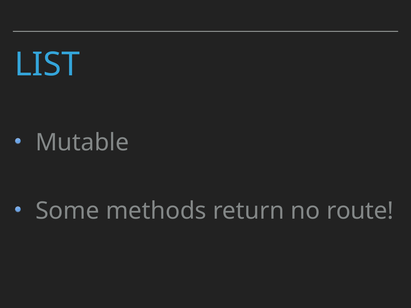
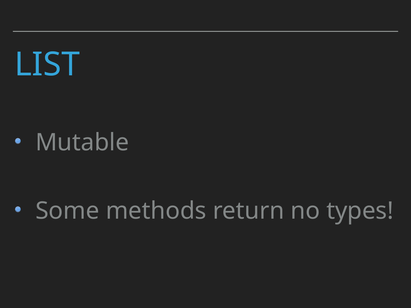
route: route -> types (360, 211)
